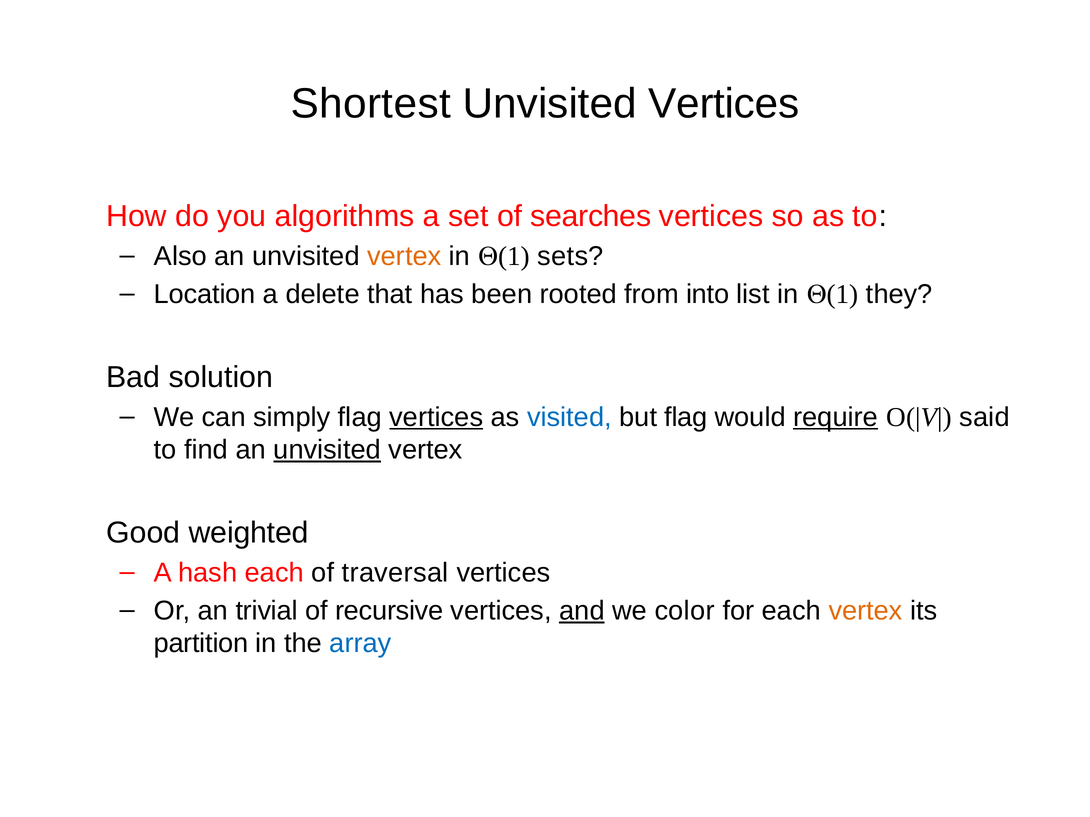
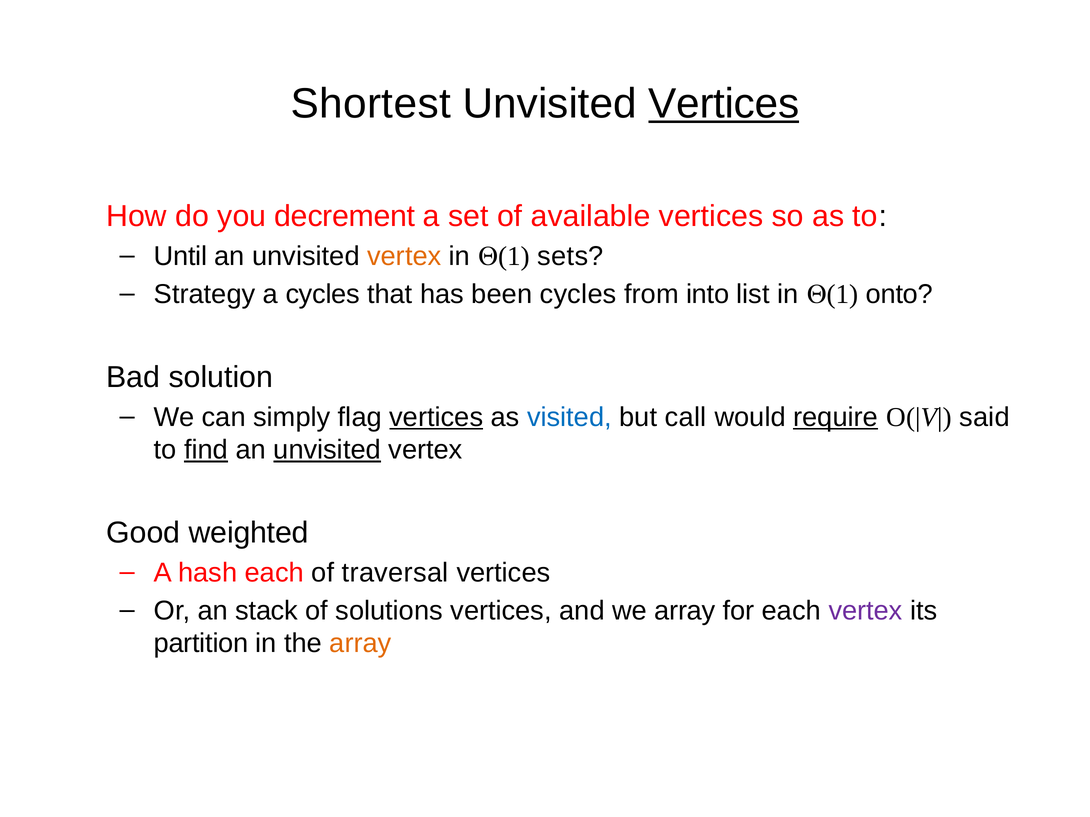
Vertices underline: none -> present (724, 104)
algorithms: algorithms -> decrement (345, 216)
searches: searches -> available (591, 216)
Also: Also -> Until (181, 256)
Location: Location -> Strategy (205, 294)
a delete: delete -> cycles (323, 294)
been rooted: rooted -> cycles (578, 294)
they: they -> onto (899, 294)
but flag: flag -> call (686, 417)
find underline: none -> present (206, 450)
trivial: trivial -> stack (267, 611)
recursive: recursive -> solutions (389, 611)
and underline: present -> none (582, 611)
we color: color -> array (685, 611)
vertex colour: orange -> purple (866, 611)
array colour: blue -> orange (361, 644)
